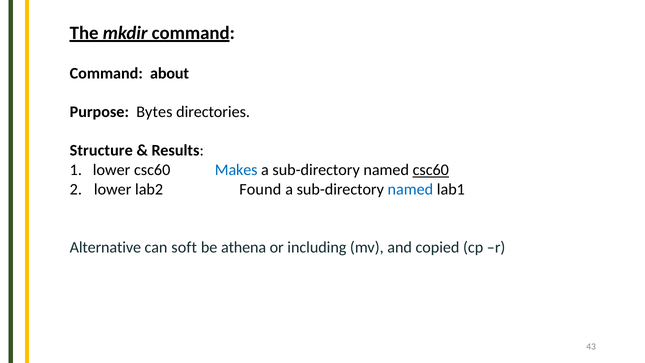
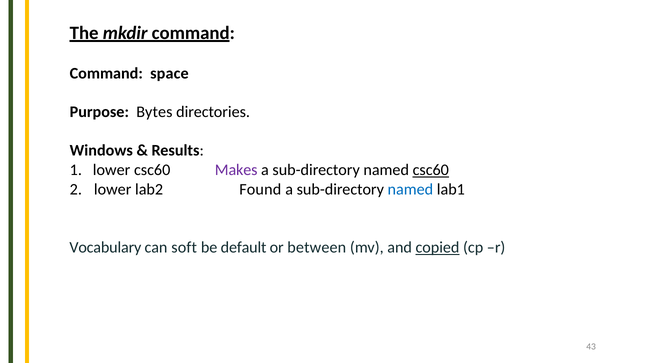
about: about -> space (169, 73)
Structure: Structure -> Windows (101, 151)
Makes colour: blue -> purple (236, 170)
Alternative: Alternative -> Vocabulary (105, 247)
athena: athena -> default (244, 247)
including: including -> between (317, 247)
copied underline: none -> present (438, 247)
